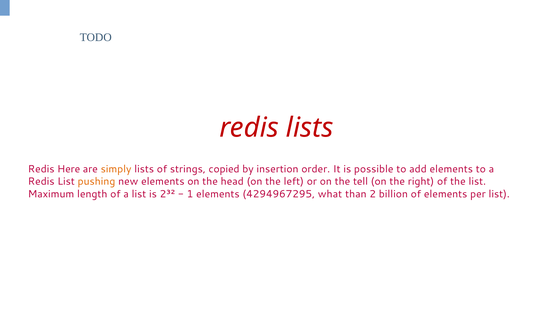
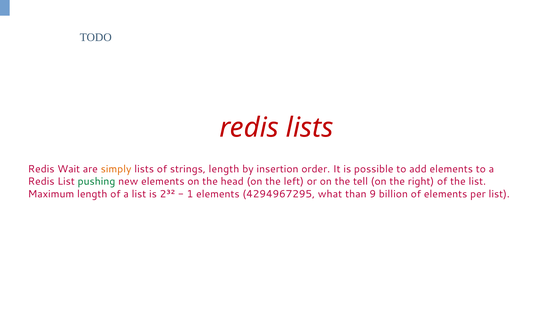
Here: Here -> Wait (69, 169)
strings copied: copied -> length (224, 169)
pushing colour: orange -> green (96, 182)
2: 2 -> 9 (373, 194)
